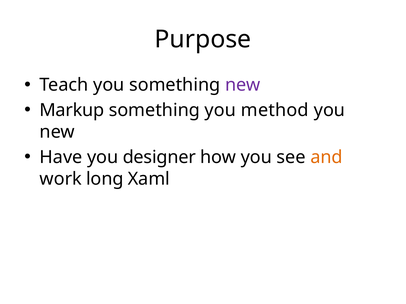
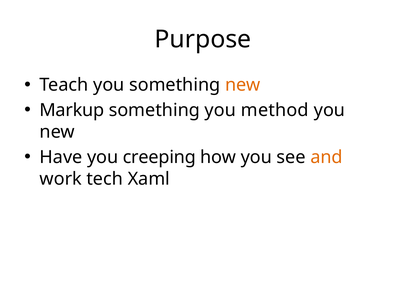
new colour: purple -> orange (243, 85)
designer: designer -> creeping (159, 157)
long: long -> tech (105, 179)
